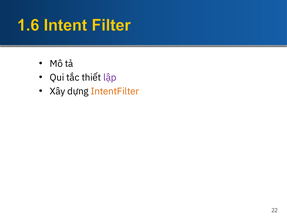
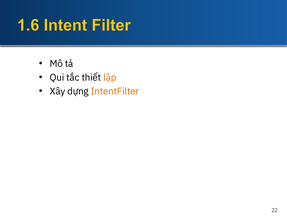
lập colour: purple -> orange (110, 77)
